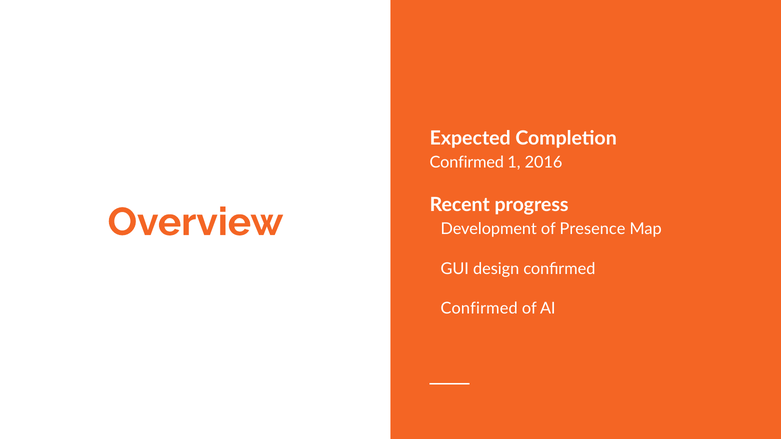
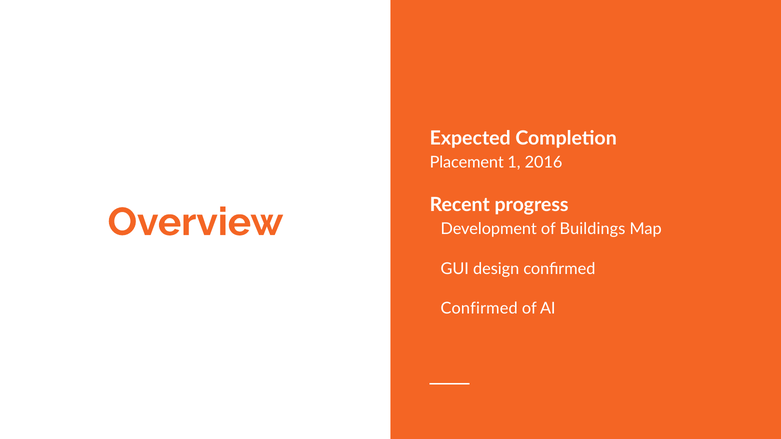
Confirmed: Confirmed -> Placement (467, 163)
Presence: Presence -> Buildings (592, 229)
